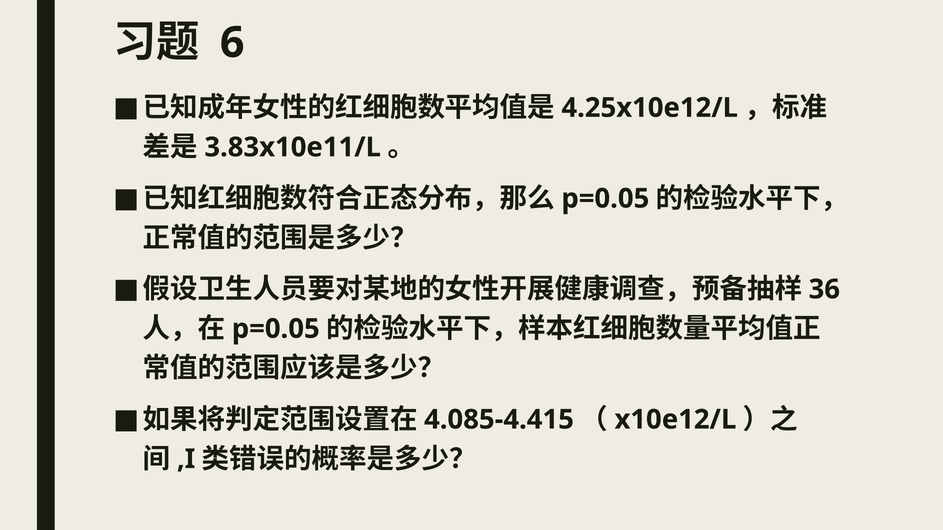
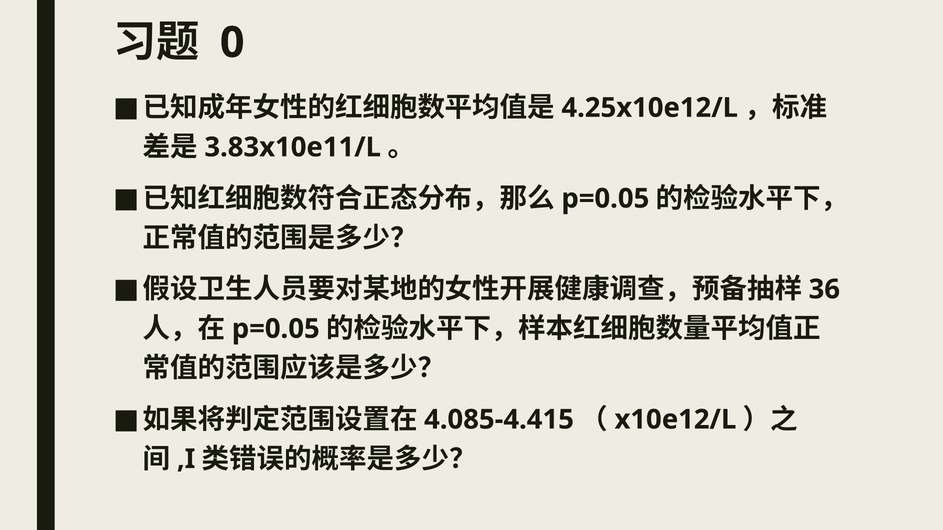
6: 6 -> 0 (232, 43)
